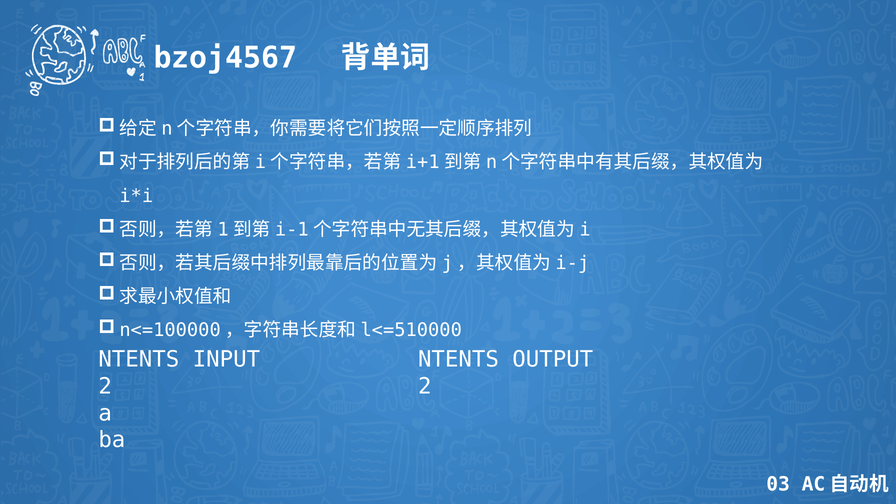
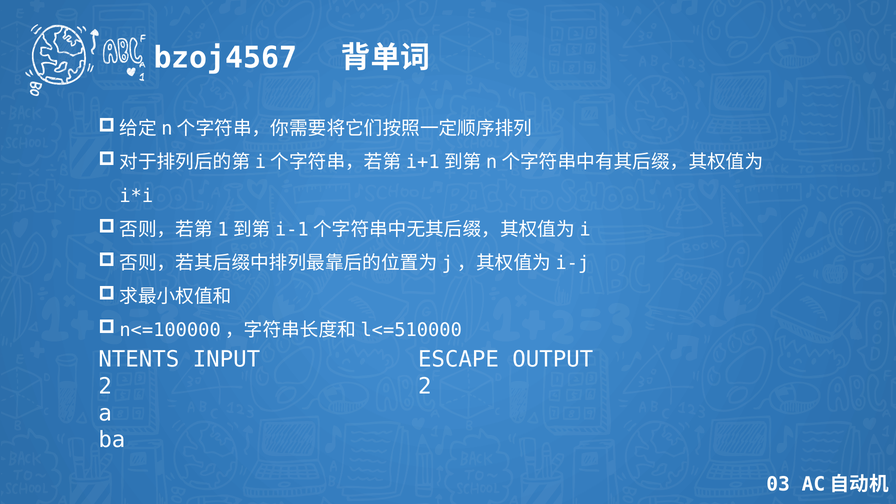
NTENTS: NTENTS -> ESCAPE (458, 359)
